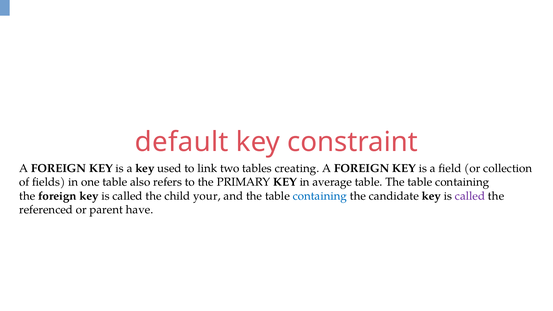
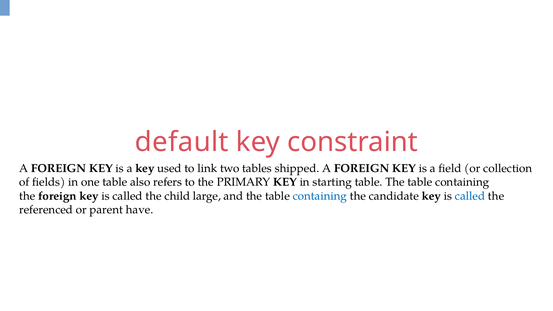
creating: creating -> shipped (297, 168)
average: average -> starting (332, 182)
your: your -> large (207, 196)
called colour: purple -> blue (470, 196)
